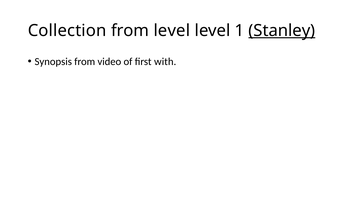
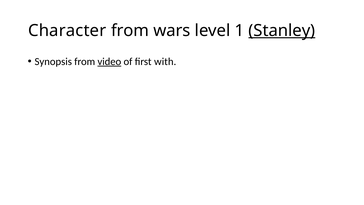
Collection: Collection -> Character (67, 31)
from level: level -> wars (172, 31)
video underline: none -> present (109, 62)
